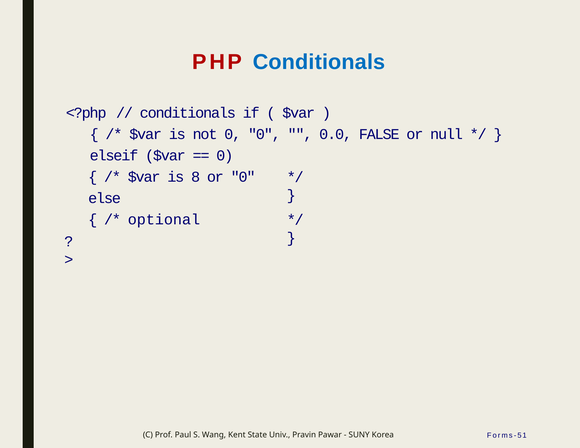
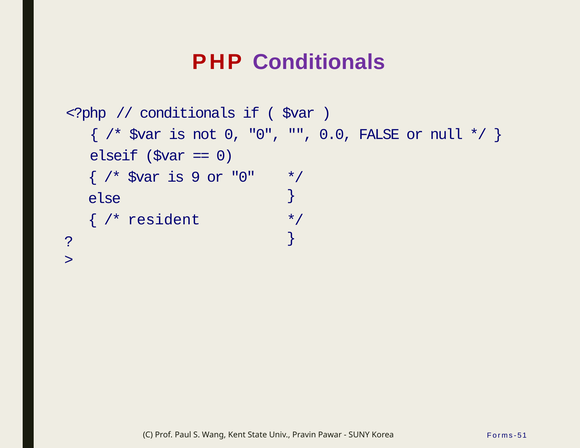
Conditionals colour: blue -> purple (319, 62)
8: 8 -> 9 (196, 177)
optional: optional -> resident (164, 220)
